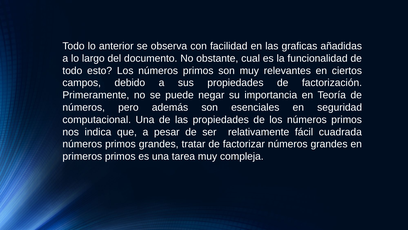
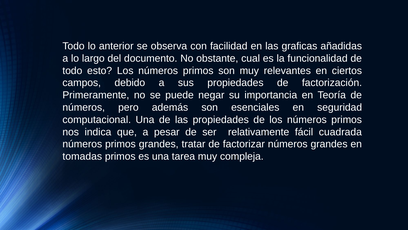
primeros: primeros -> tomadas (82, 156)
